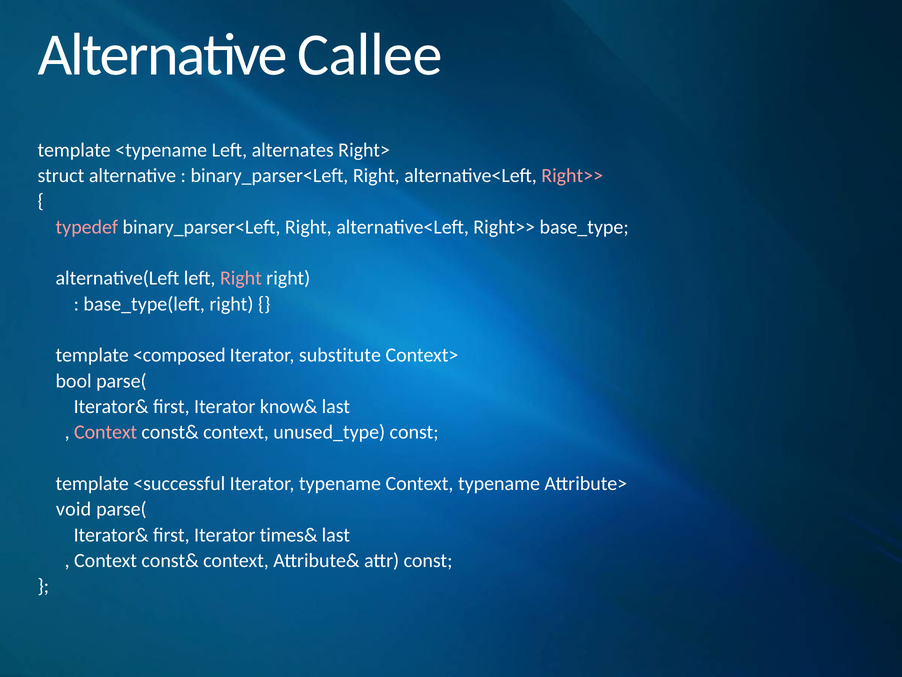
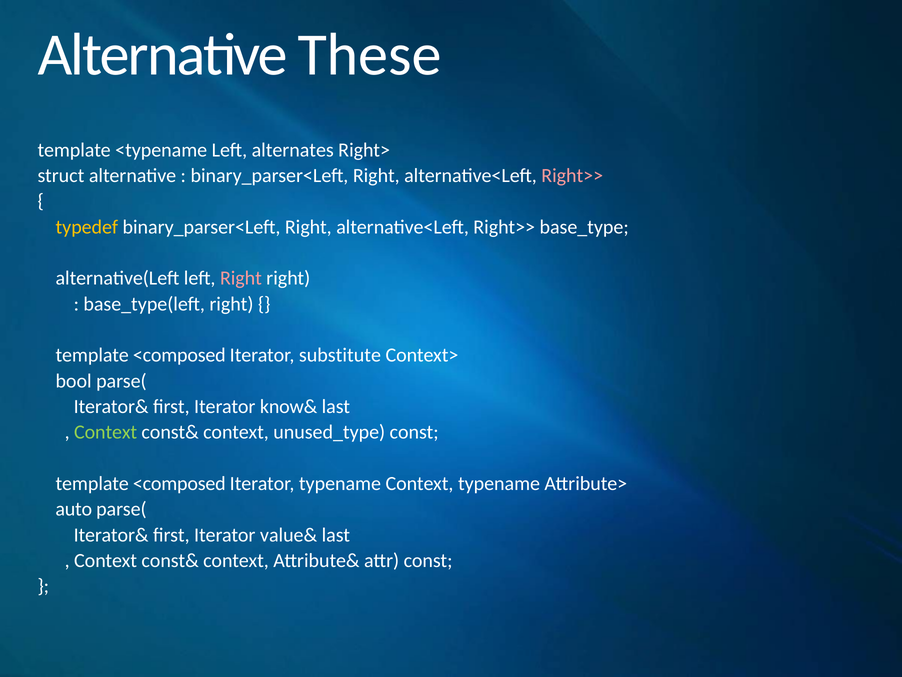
Callee: Callee -> These (370, 55)
typedef colour: pink -> yellow (87, 227)
Context colour: pink -> light green (106, 432)
<successful: <successful -> <composed (179, 483)
void: void -> auto (74, 509)
times&: times& -> value& (289, 535)
